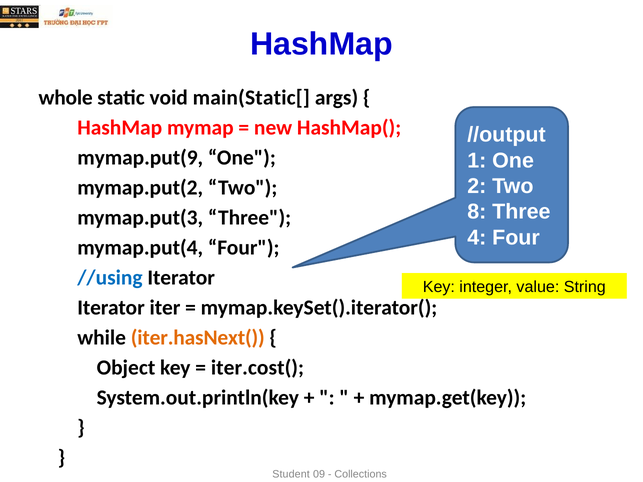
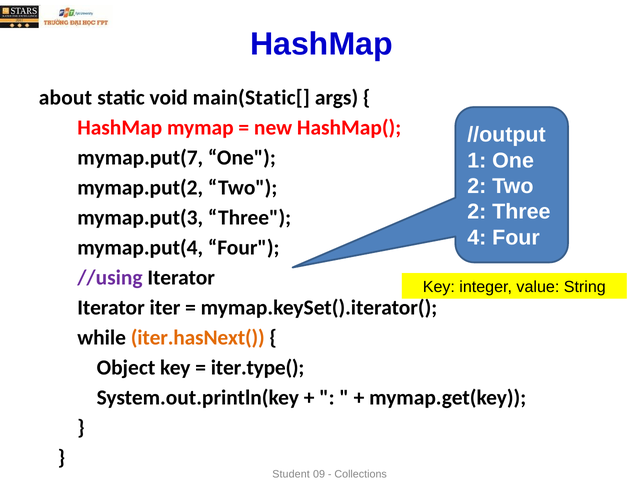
whole: whole -> about (65, 98)
mymap.put(9: mymap.put(9 -> mymap.put(7 (140, 158)
8: 8 -> 2 (477, 212)
//using colour: blue -> purple (110, 278)
iter.cost(: iter.cost( -> iter.type( (258, 368)
